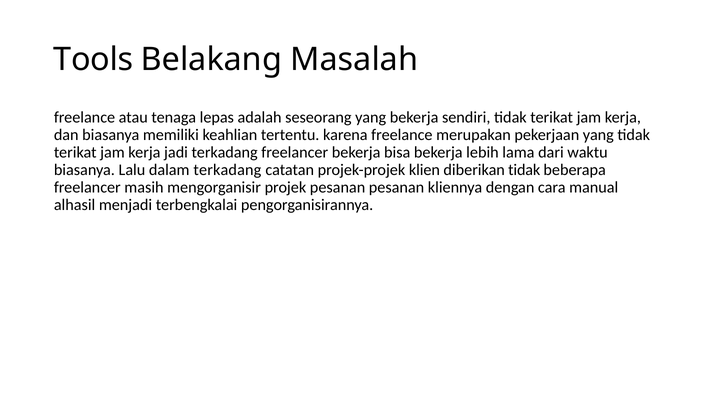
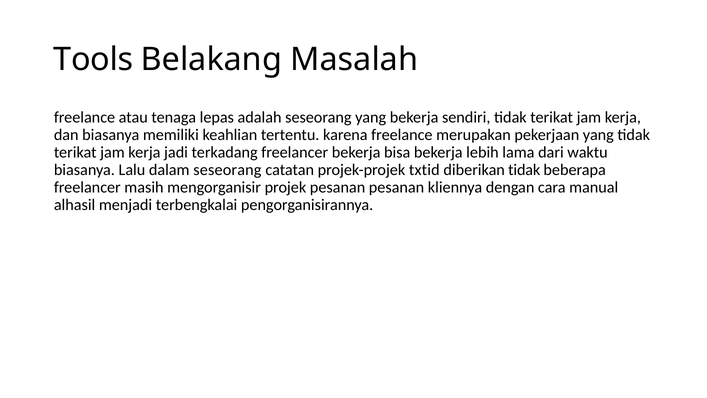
dalam terkadang: terkadang -> seseorang (227, 170)
klien: klien -> txtid (424, 170)
